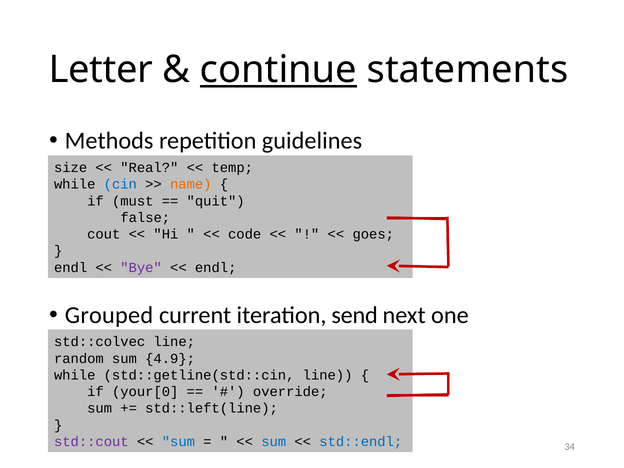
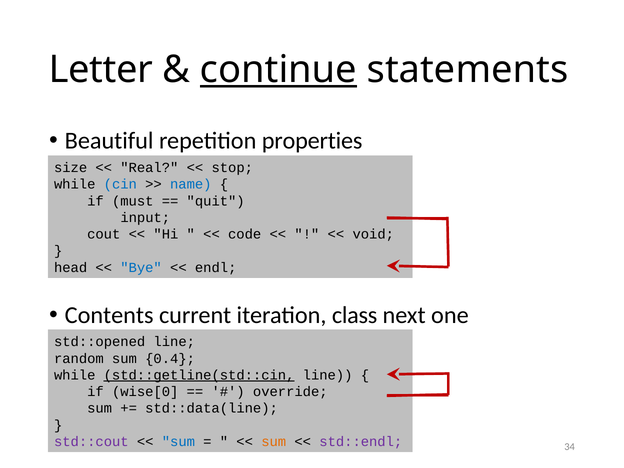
Methods: Methods -> Beautiful (109, 141)
guidelines: guidelines -> properties (312, 141)
temp: temp -> stop (232, 168)
name colour: orange -> blue (191, 184)
false: false -> input (145, 218)
goes: goes -> void (373, 234)
endl: endl -> head (71, 268)
Bye colour: purple -> blue (141, 268)
Grouped: Grouped -> Contents (109, 315)
send: send -> class (355, 315)
std::colvec: std::colvec -> std::opened (100, 342)
4.9: 4.9 -> 0.4 (170, 358)
std::getline(std::cin underline: none -> present (199, 375)
your[0: your[0 -> wise[0 (145, 392)
std::left(line: std::left(line -> std::data(line (212, 408)
sum colour: blue -> orange (274, 442)
std::endl colour: blue -> purple (361, 442)
